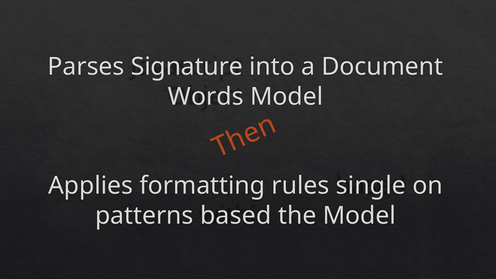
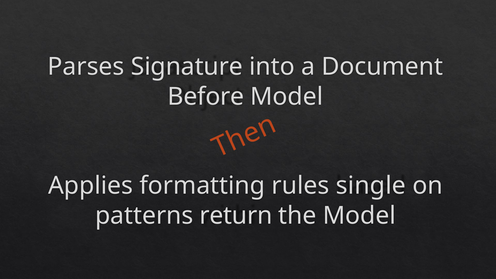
Words: Words -> Before (206, 97)
based: based -> return (236, 216)
